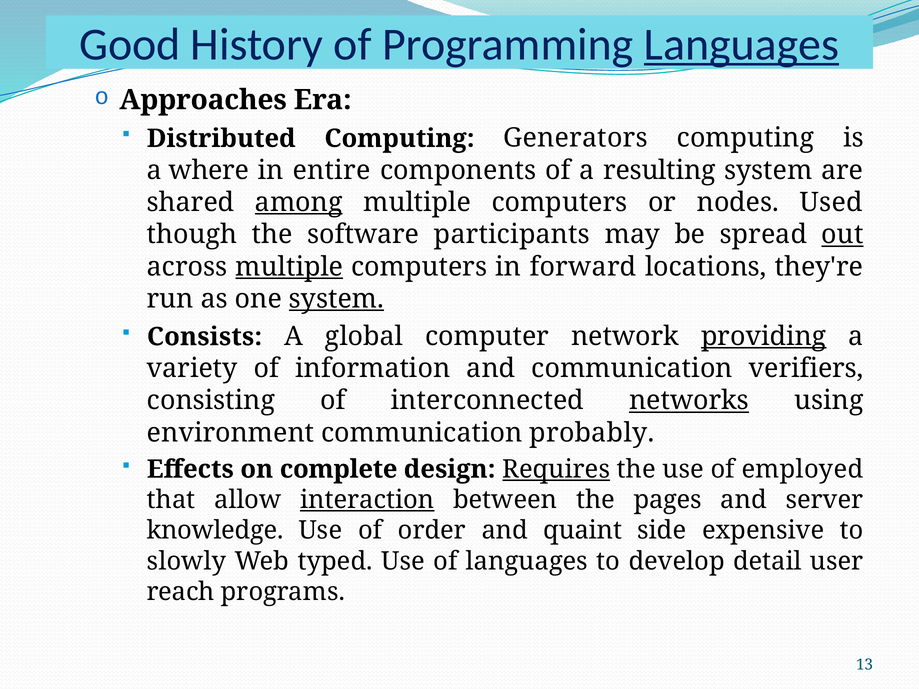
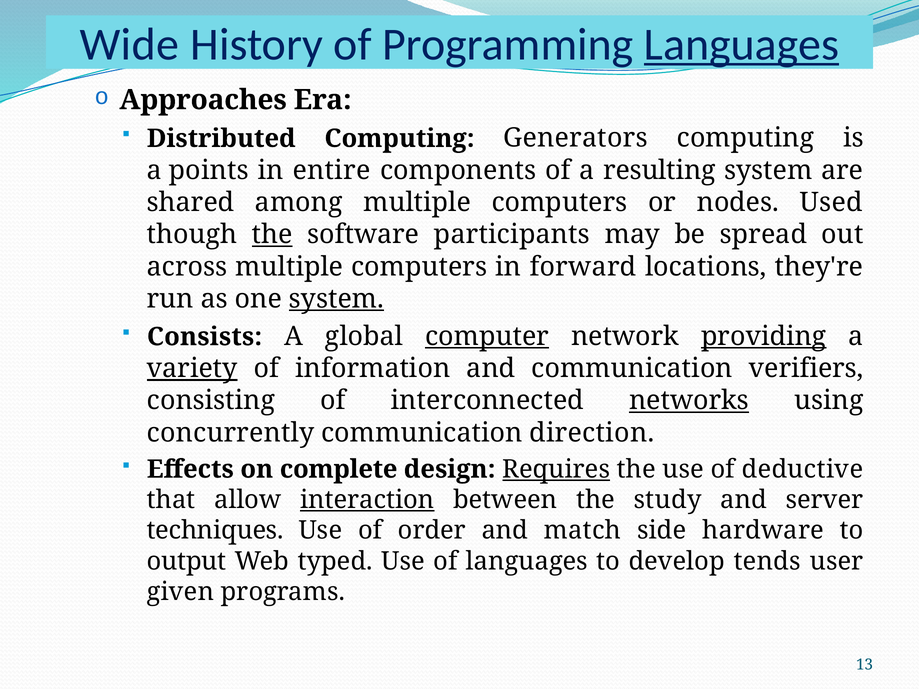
Good: Good -> Wide (129, 45)
where: where -> points (209, 170)
among underline: present -> none (299, 202)
the underline: none -> present (272, 235)
out underline: present -> none (842, 235)
multiple underline: present -> none (289, 267)
computer underline: none -> present (487, 336)
variety underline: none -> present (192, 369)
environment: environment -> concurrently (231, 433)
probably: probably -> direction (592, 433)
employed: employed -> deductive (802, 469)
pages: pages -> study (668, 500)
knowledge: knowledge -> techniques (215, 531)
quaint: quaint -> match (583, 531)
expensive: expensive -> hardware (763, 531)
slowly: slowly -> output (187, 561)
detail: detail -> tends (767, 561)
reach: reach -> given (180, 592)
